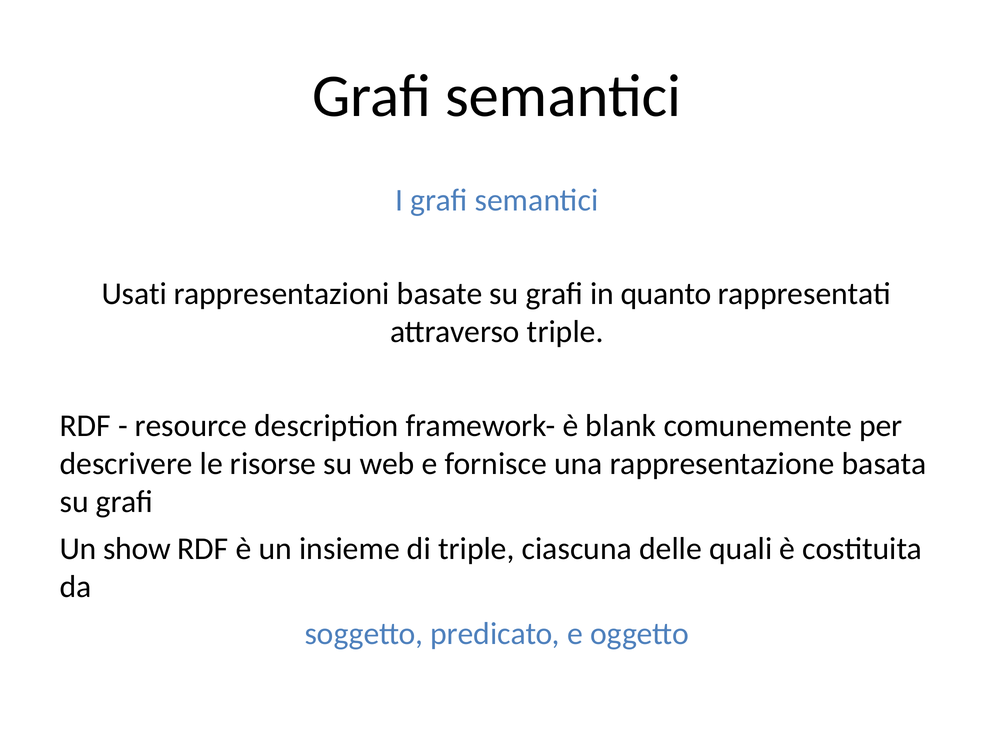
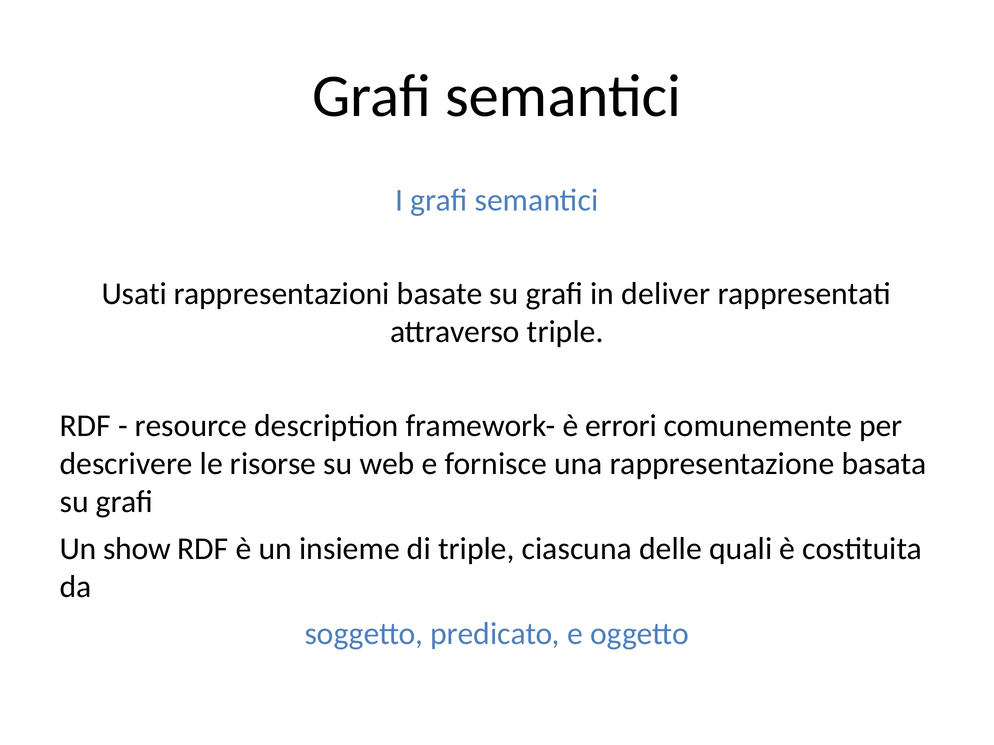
quanto: quanto -> deliver (666, 294)
blank: blank -> errori (621, 426)
